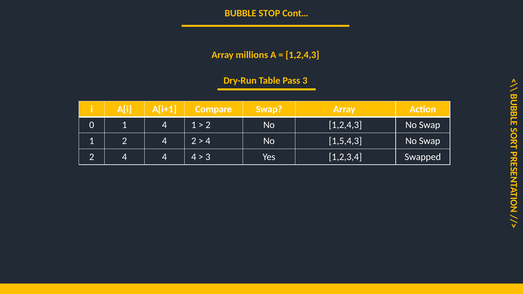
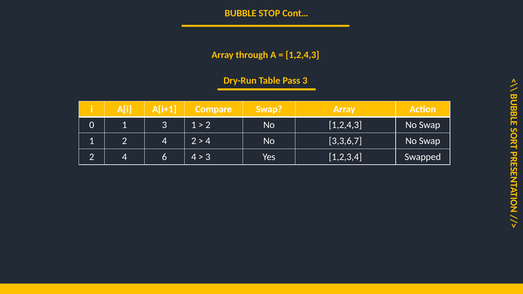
millions: millions -> through (252, 55)
1 4: 4 -> 3 (164, 125)
1,5,4,3: 1,5,4,3 -> 3,3,6,7 (345, 141)
2 4 4: 4 -> 6 (164, 157)
